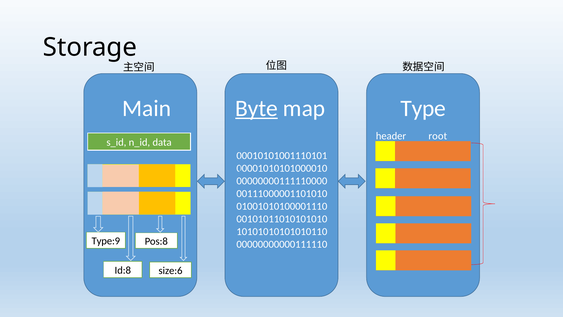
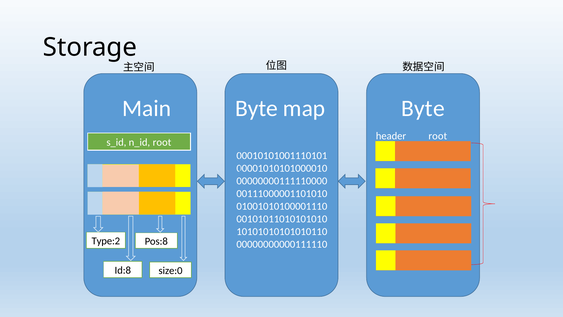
Byte underline: present -> none (257, 108)
Type: Type -> Byte (423, 108)
n_id data: data -> root (162, 142)
Type:9: Type:9 -> Type:2 (106, 241)
size:6: size:6 -> size:0 (171, 270)
